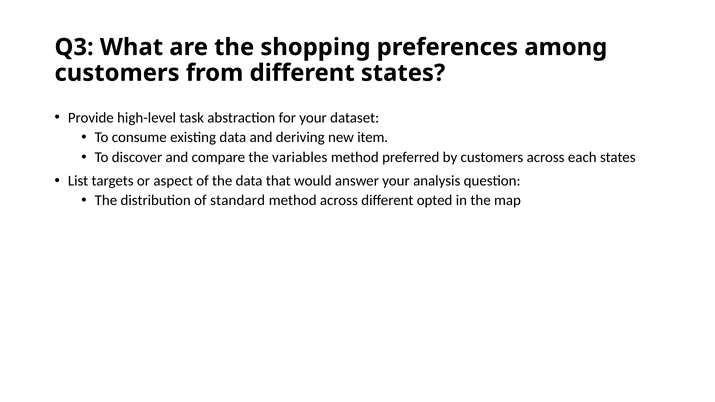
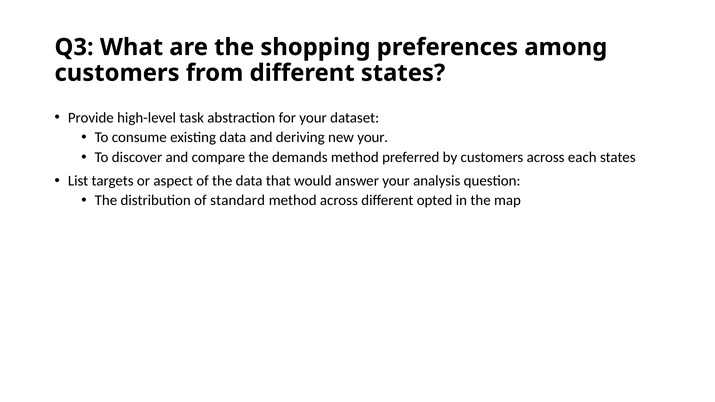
new item: item -> your (373, 138)
variables: variables -> demands (300, 157)
